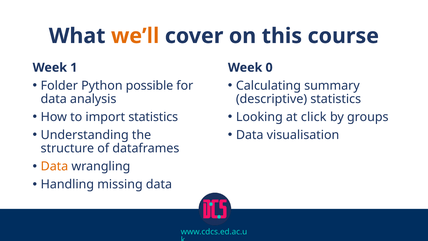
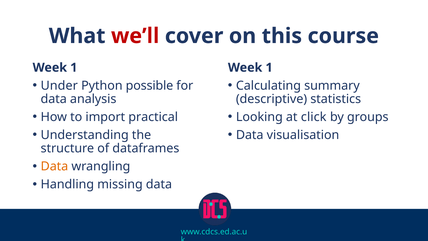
we’ll colour: orange -> red (135, 36)
0: 0 -> 1 (269, 68)
Folder: Folder -> Under (59, 85)
import statistics: statistics -> practical (153, 117)
